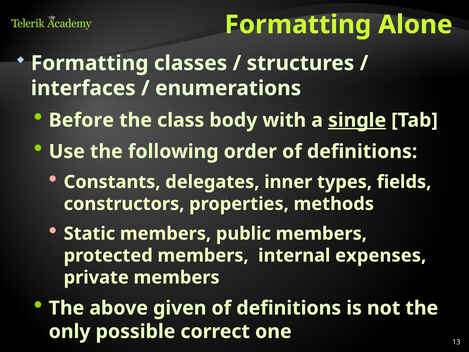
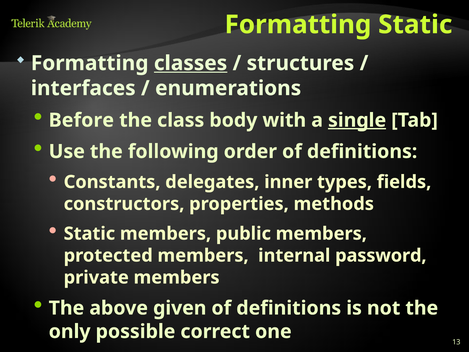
Formatting Alone: Alone -> Static (415, 25)
classes underline: none -> present (191, 63)
expenses: expenses -> password (381, 255)
